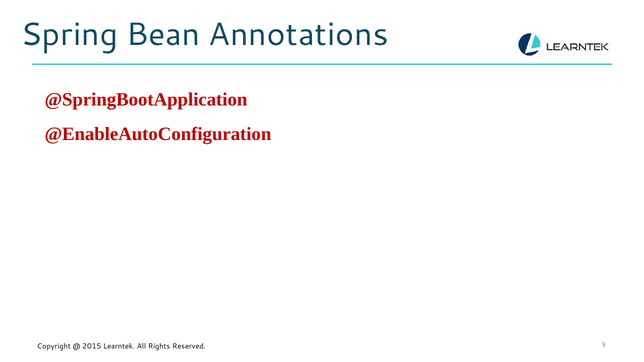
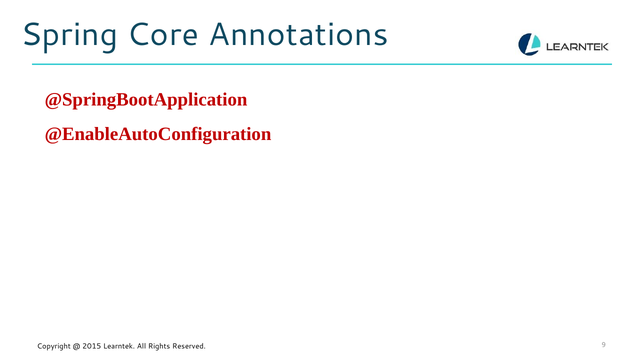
Bean: Bean -> Core (163, 35)
